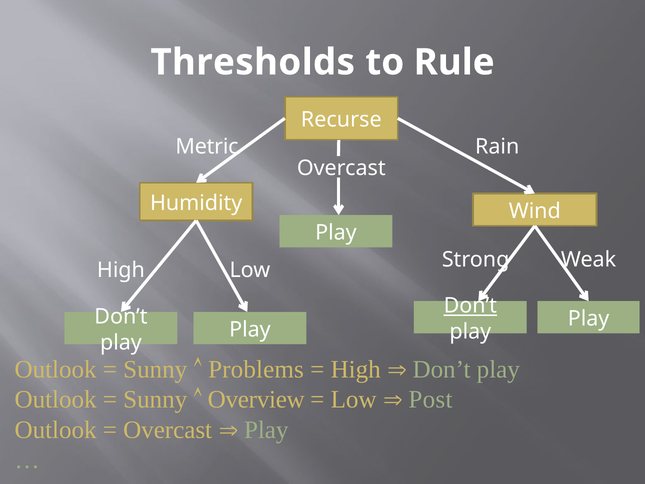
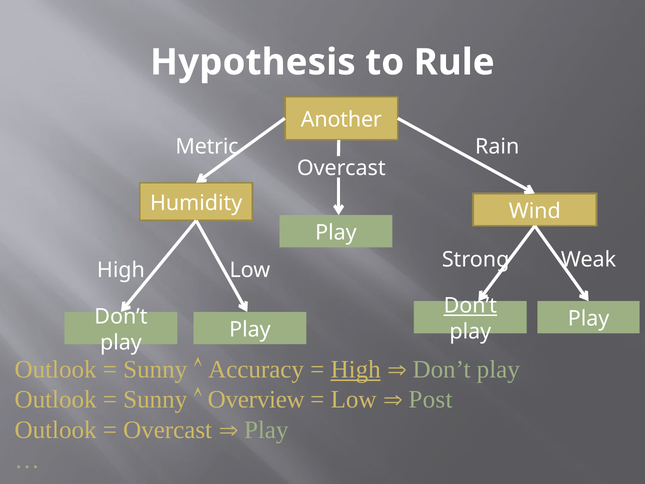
Thresholds: Thresholds -> Hypothesis (253, 62)
Recurse: Recurse -> Another (341, 120)
Problems: Problems -> Accuracy (256, 369)
High underline: none -> present (356, 369)
